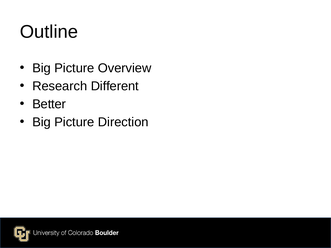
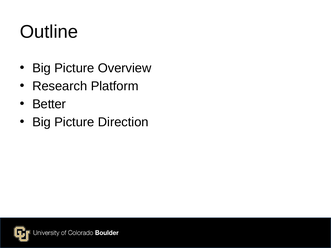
Different: Different -> Platform (115, 86)
